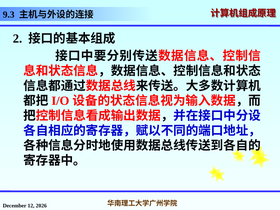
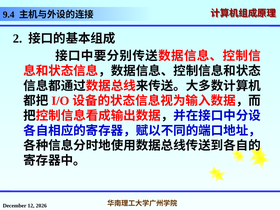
9.3: 9.3 -> 9.4 (9, 15)
